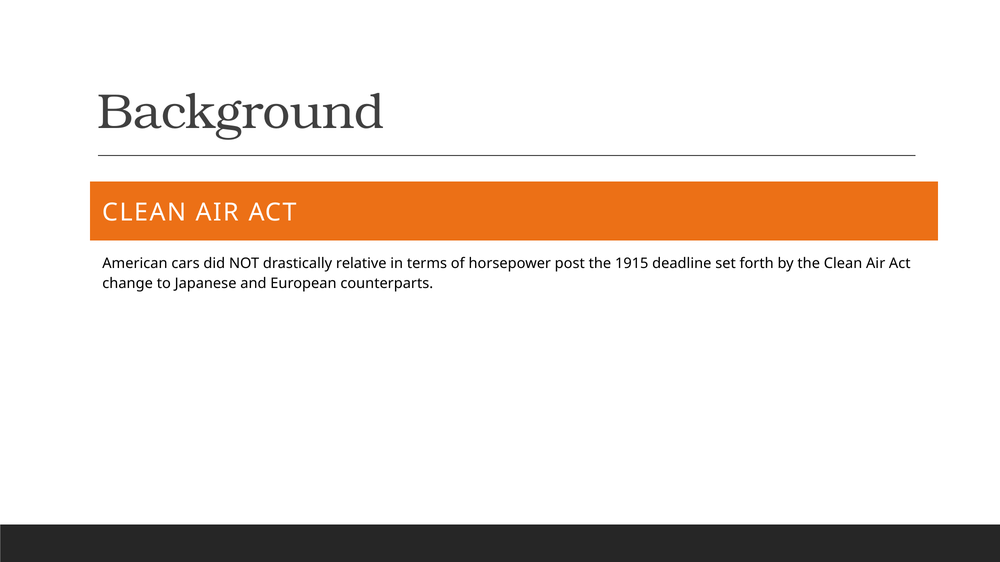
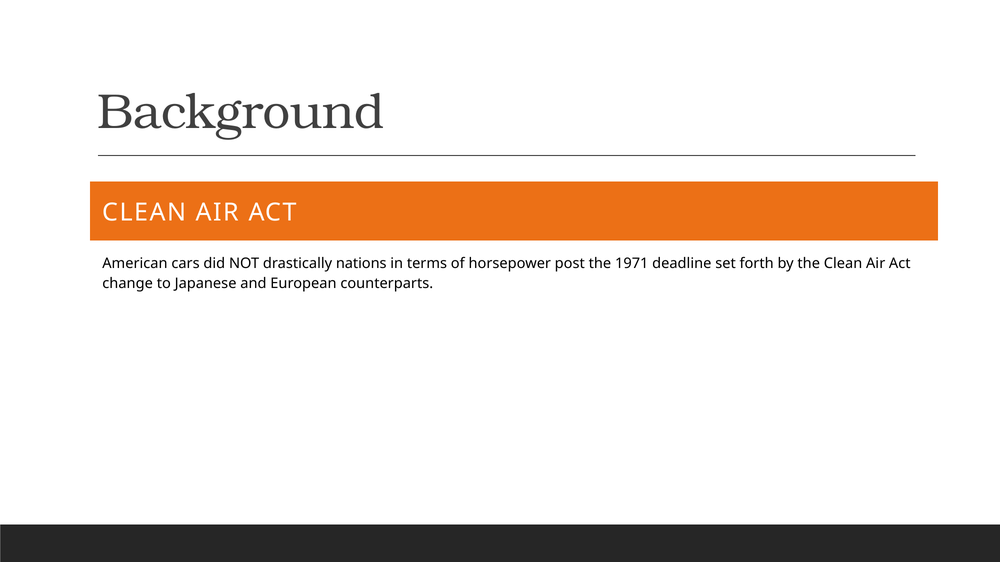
relative: relative -> nations (361, 264)
1915: 1915 -> 1971 (632, 264)
